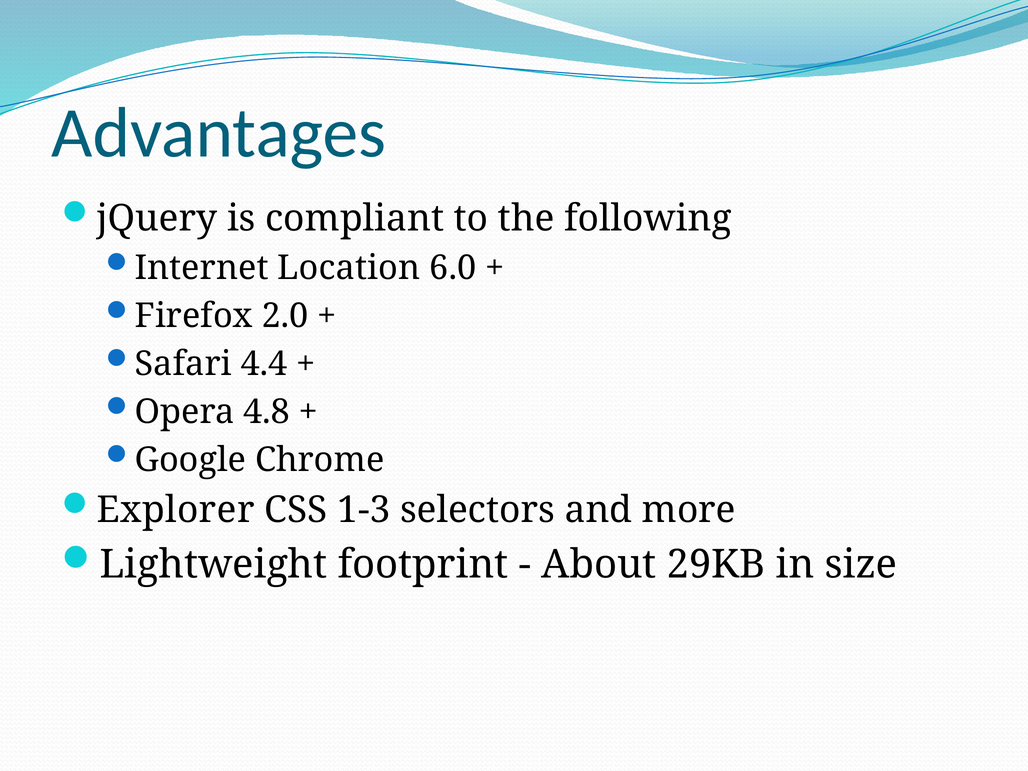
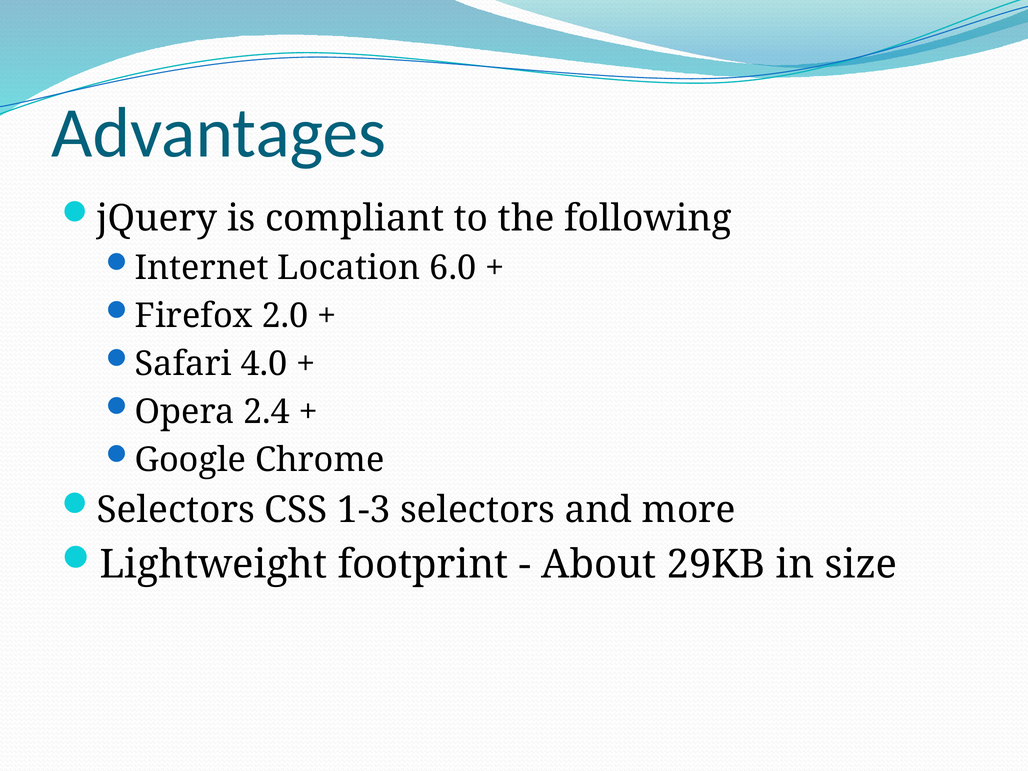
4.4: 4.4 -> 4.0 (264, 364)
4.8: 4.8 -> 2.4 (267, 412)
Explorer: Explorer -> Selectors (176, 510)
